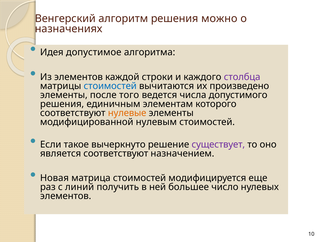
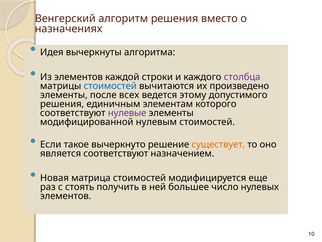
можно: можно -> вместо (219, 19)
допустимое: допустимое -> вычеркнуты (94, 52)
того: того -> всех (129, 95)
числа: числа -> этому (193, 95)
нулевые colour: orange -> purple (127, 113)
существует colour: purple -> orange (218, 144)
линий: линий -> стоять (80, 187)
